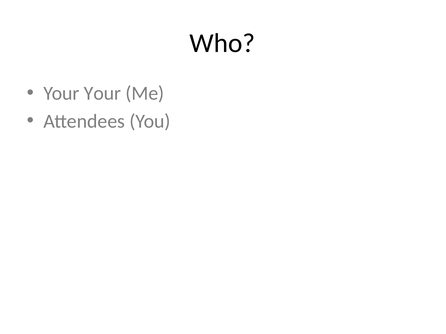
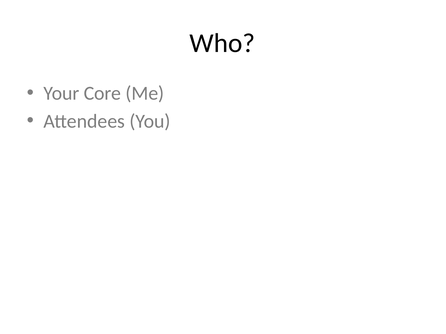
Your Your: Your -> Core (102, 94)
